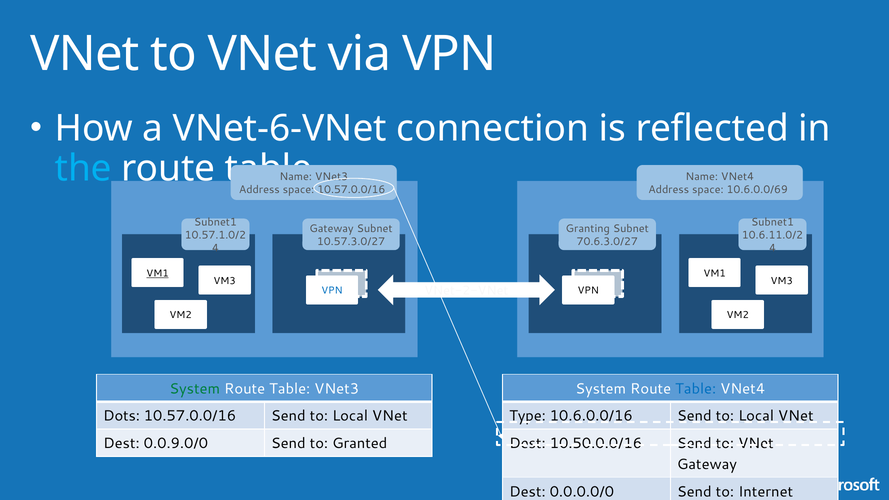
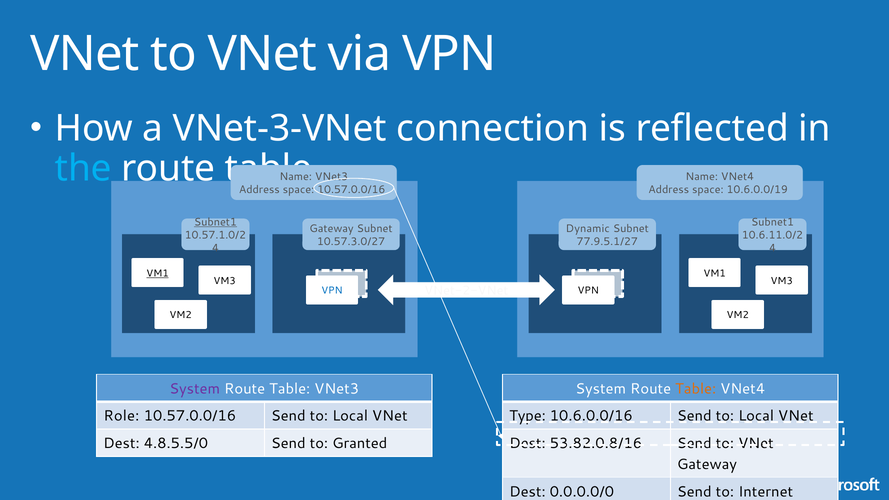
VNet-6-VNet: VNet-6-VNet -> VNet-3-VNet (280, 128)
10.6.0.0/69: 10.6.0.0/69 -> 10.6.0.0/19 (757, 190)
Subnet1 underline: none -> present (215, 222)
Granting: Granting -> Dynamic (588, 229)
70.6.3.0/27: 70.6.3.0/27 -> 77.9.5.1/27 (607, 242)
System colour: green -> purple (195, 389)
Table colour: blue -> orange (696, 389)
Dots: Dots -> Role (121, 416)
0.0.9.0/0: 0.0.9.0/0 -> 4.8.5.5/0 (176, 444)
10.50.0.0/16: 10.50.0.0/16 -> 53.82.0.8/16 (596, 444)
